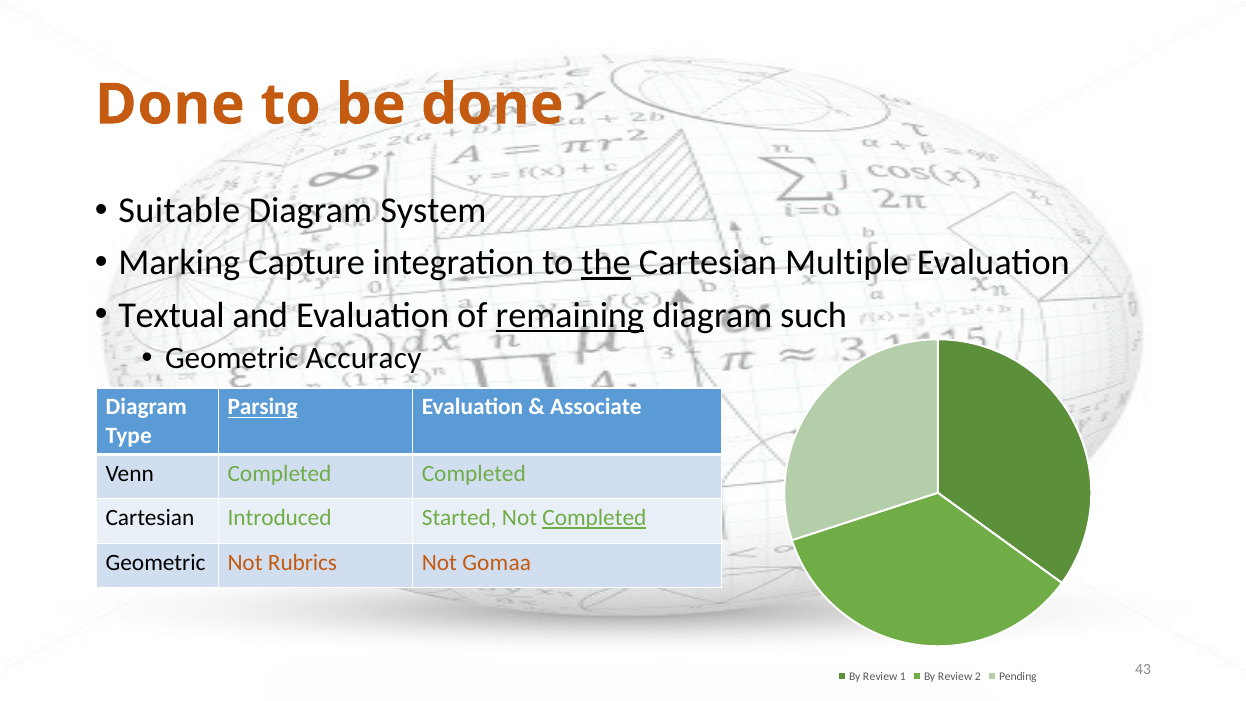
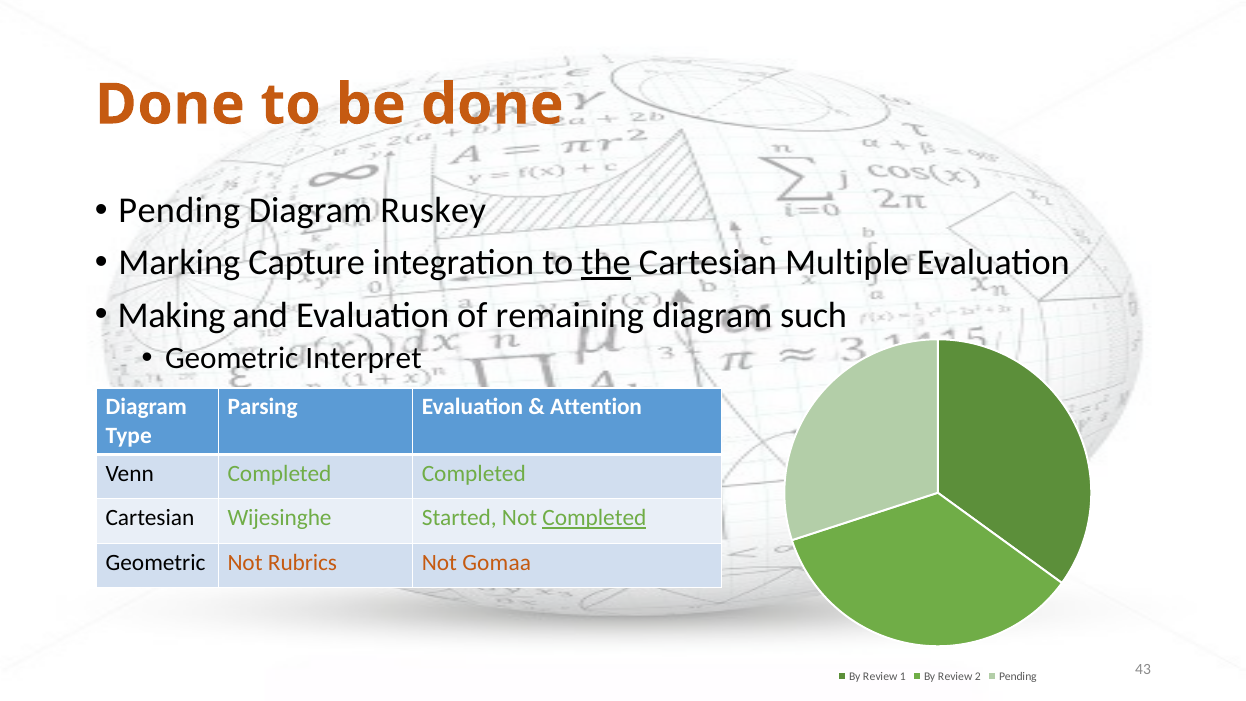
Suitable: Suitable -> Pending (179, 211)
System: System -> Ruskey (433, 211)
Textual: Textual -> Making (172, 315)
remaining underline: present -> none (570, 315)
Accuracy: Accuracy -> Interpret (364, 358)
Parsing underline: present -> none (263, 407)
Associate: Associate -> Attention (596, 407)
Introduced: Introduced -> Wijesinghe (280, 518)
